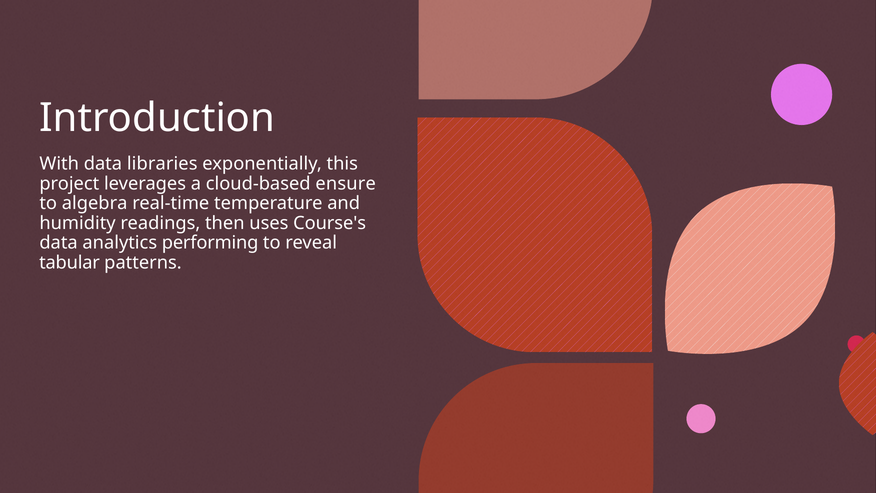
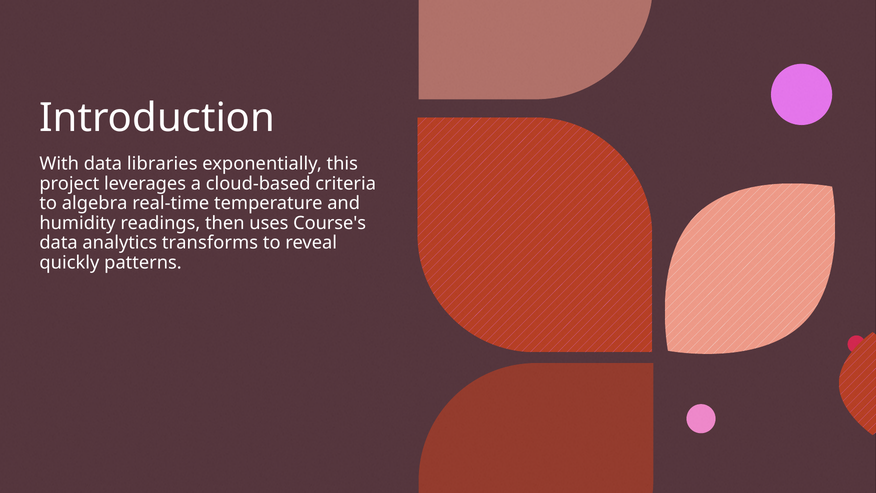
ensure: ensure -> criteria (346, 183)
performing: performing -> transforms (210, 243)
tabular: tabular -> quickly (69, 262)
